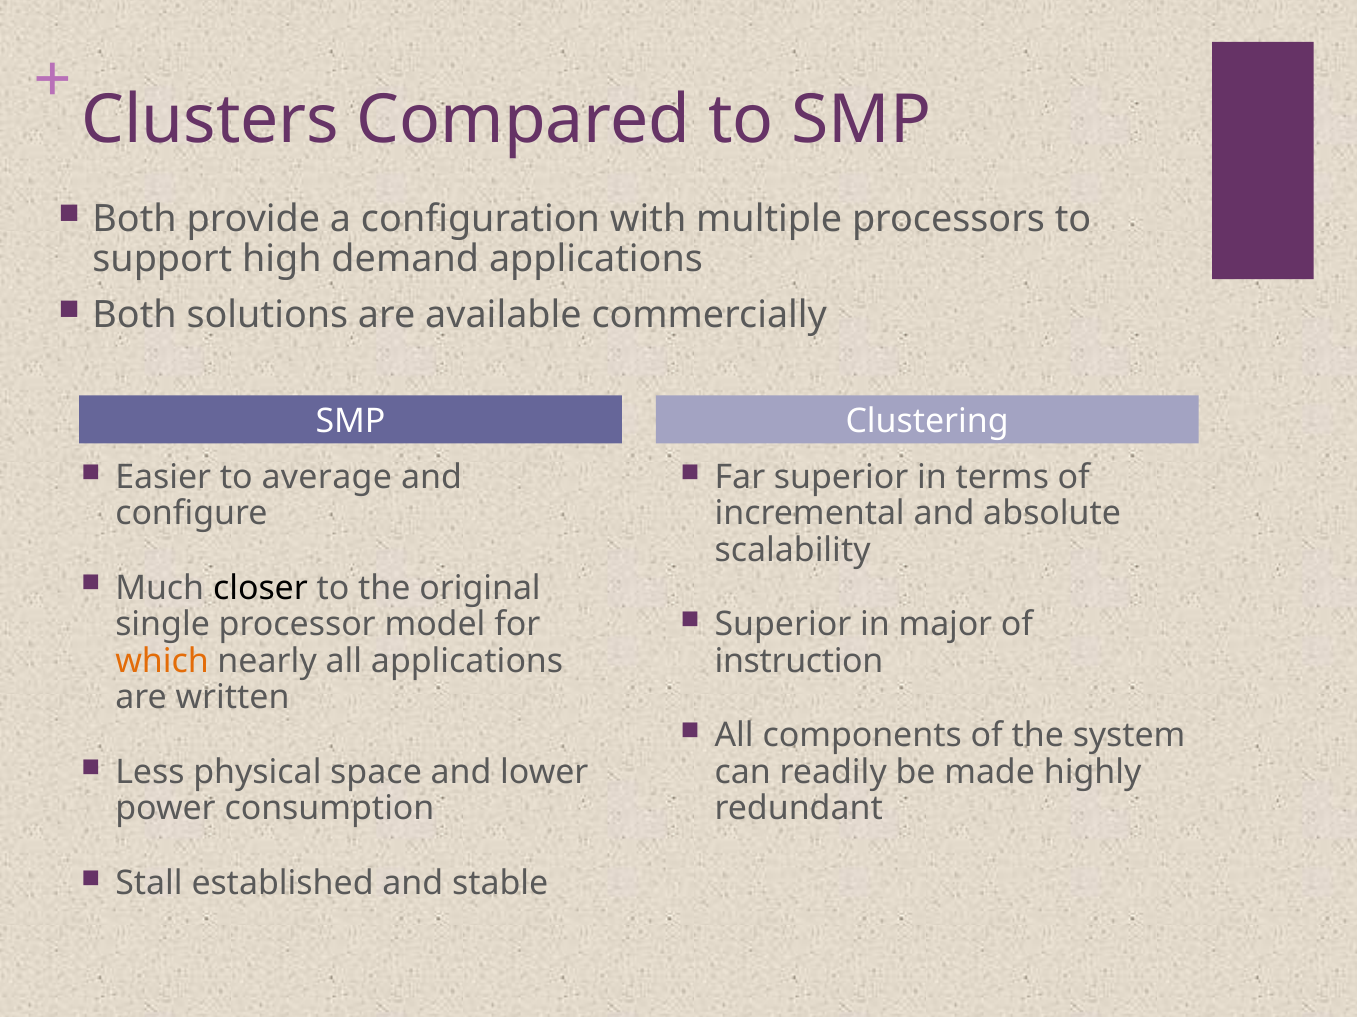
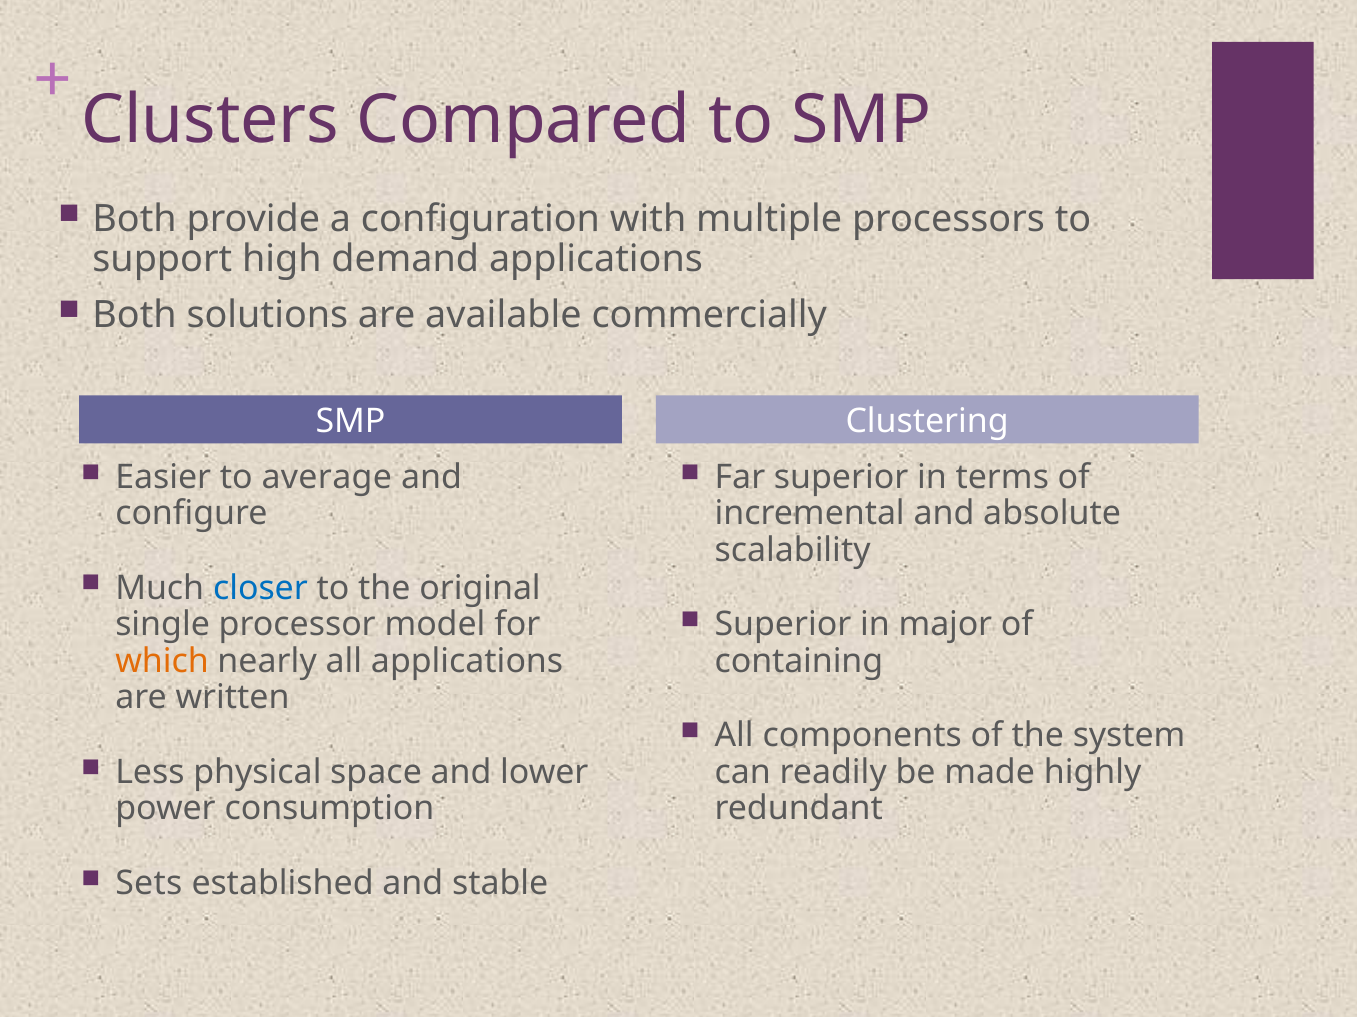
closer colour: black -> blue (260, 588)
instruction: instruction -> containing (799, 662)
Stall: Stall -> Sets (149, 884)
